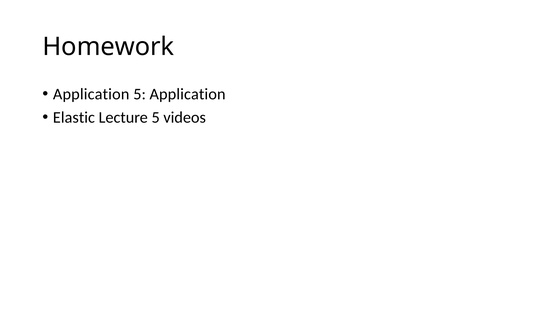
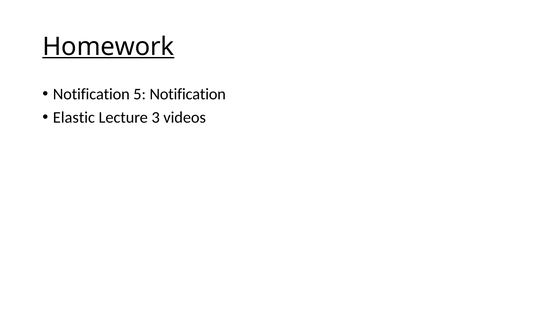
Homework underline: none -> present (108, 47)
Application: Application -> Notification (91, 94)
5 Application: Application -> Notification (188, 94)
Lecture 5: 5 -> 3 (156, 118)
